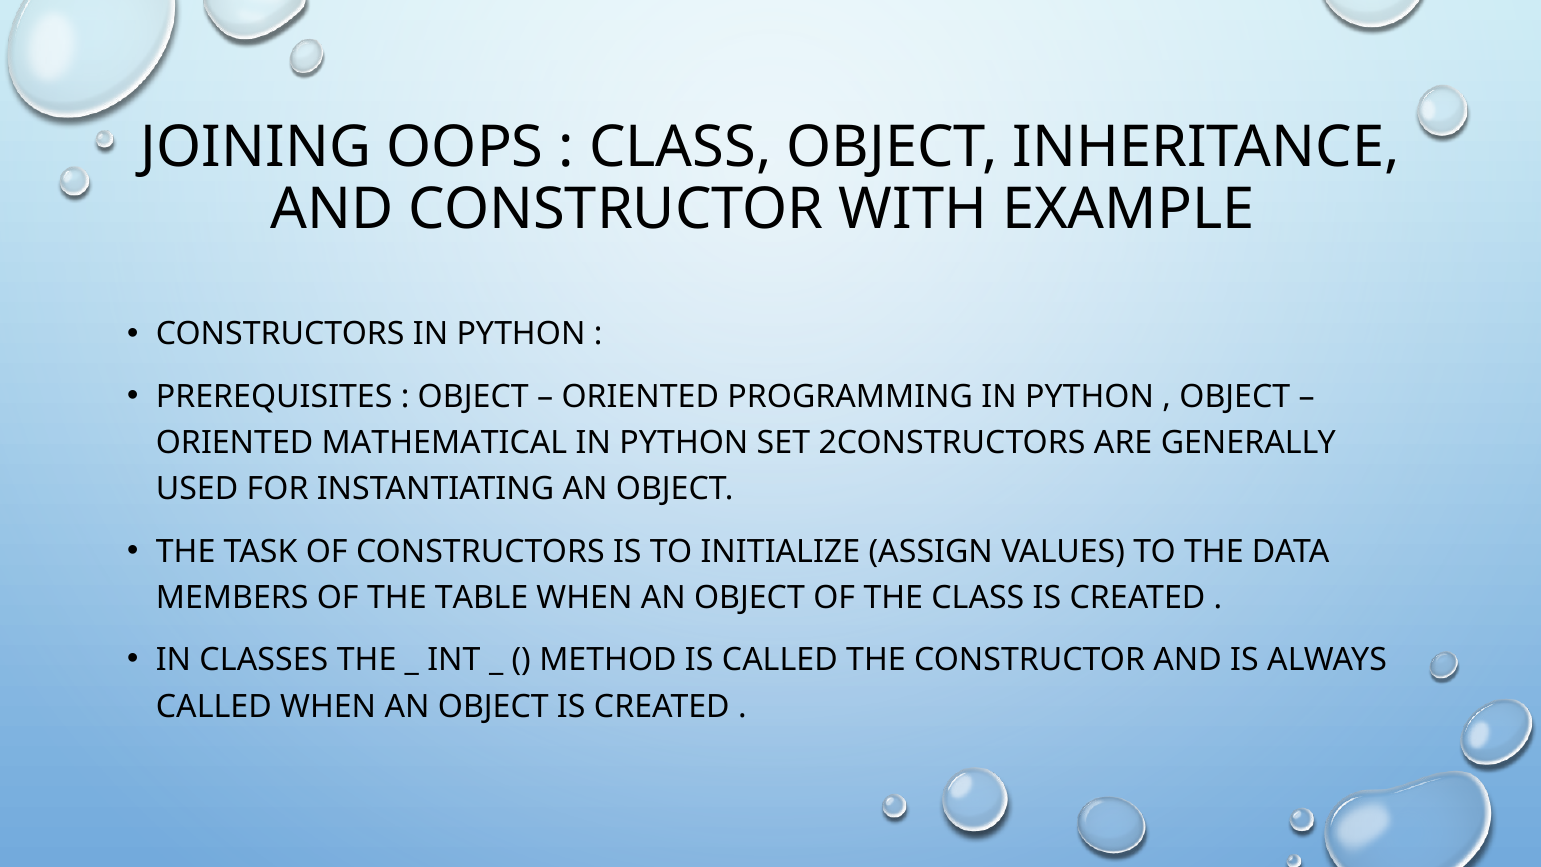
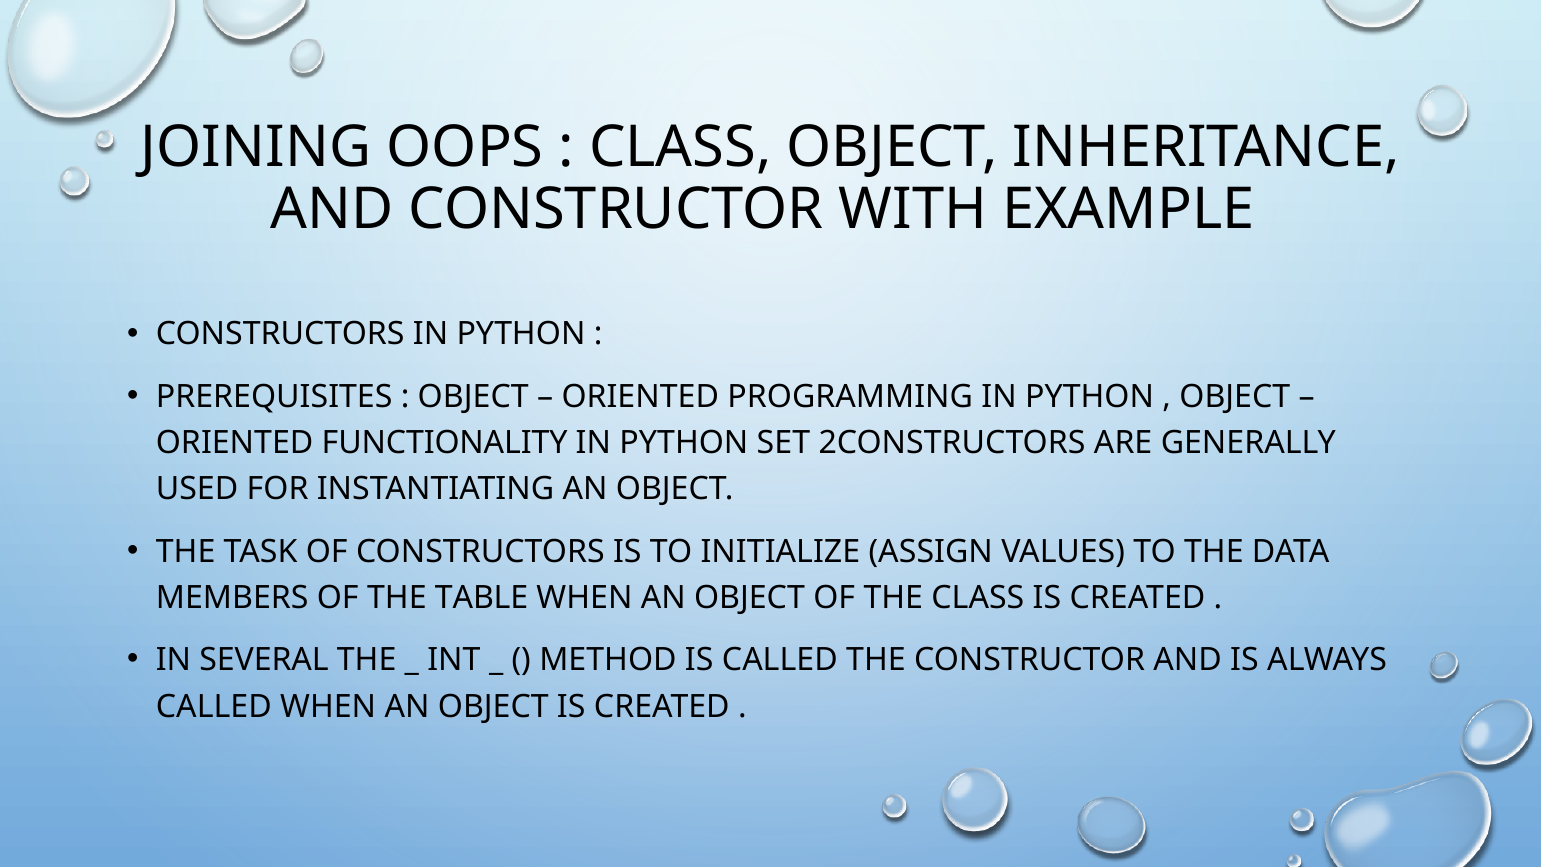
MATHEMATICAL: MATHEMATICAL -> FUNCTIONALITY (445, 443)
CLASSES: CLASSES -> SEVERAL (264, 660)
